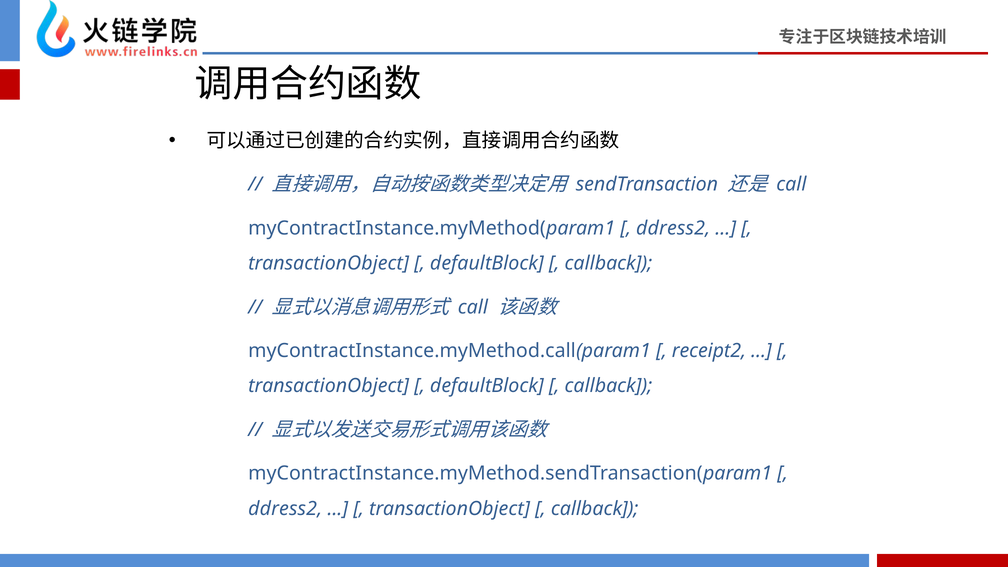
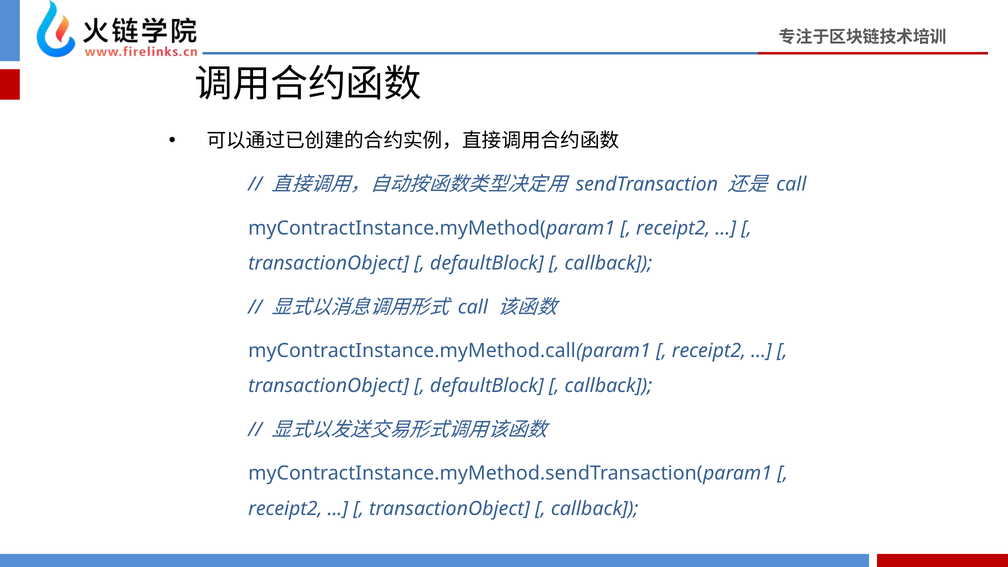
ddress2: ddress2 -> receipt2 (673, 228)
ddress2: ddress2 -> receipt2 (285, 509)
